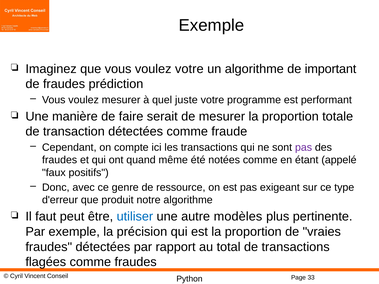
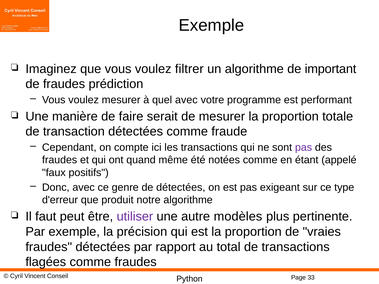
voulez votre: votre -> filtrer (189, 69)
quel juste: juste -> avec (186, 100)
de ressource: ressource -> détectées (181, 188)
utiliser colour: blue -> purple (135, 217)
